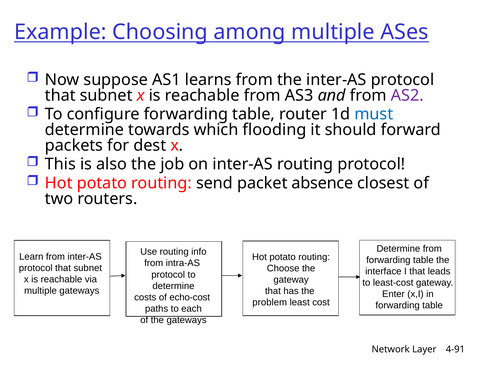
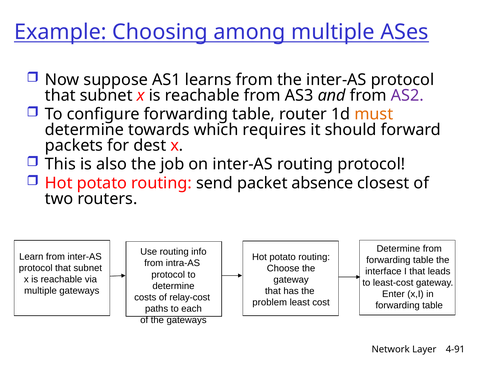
must colour: blue -> orange (374, 114)
flooding: flooding -> requires (274, 130)
echo-cost: echo-cost -> relay-cost (190, 297)
